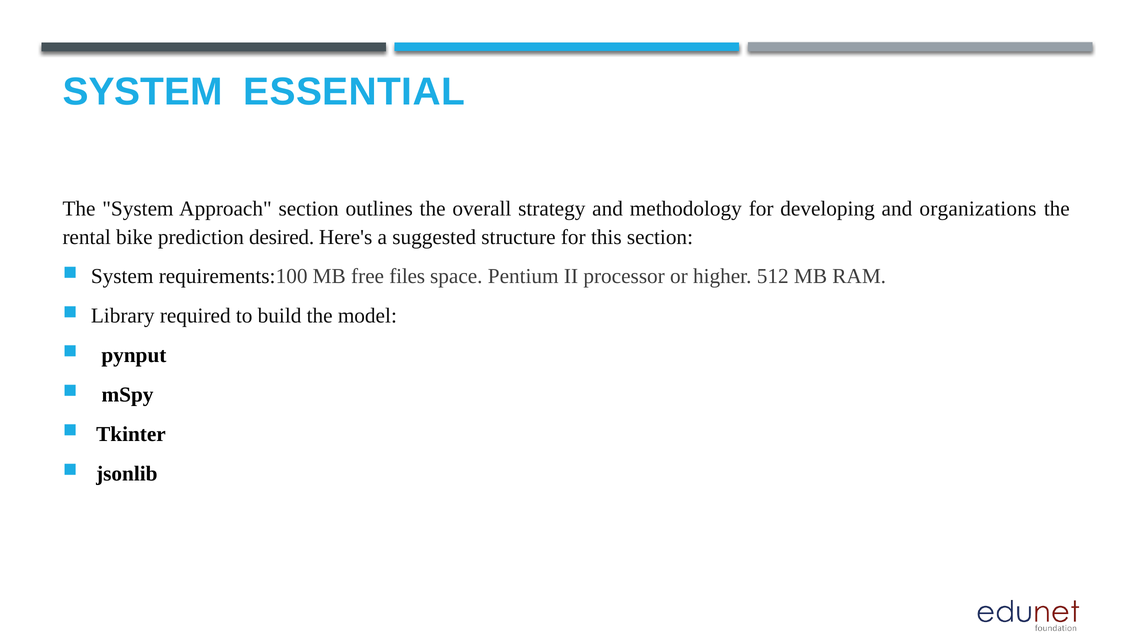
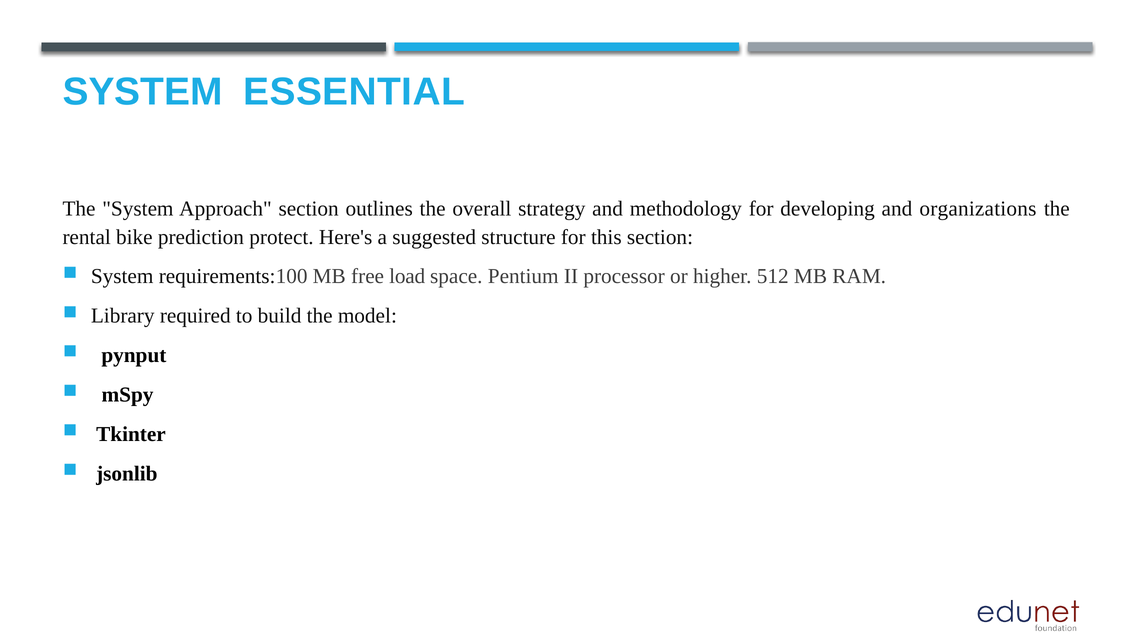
desired: desired -> protect (282, 237)
files: files -> load (407, 276)
